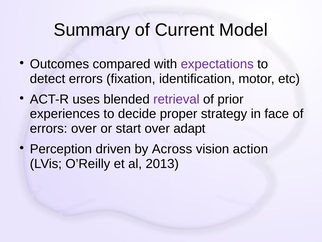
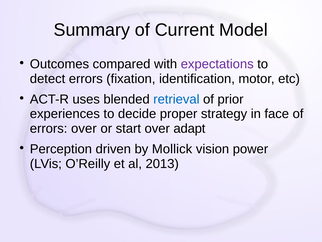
retrieval colour: purple -> blue (176, 99)
Across: Across -> Mollick (172, 149)
action: action -> power (250, 149)
